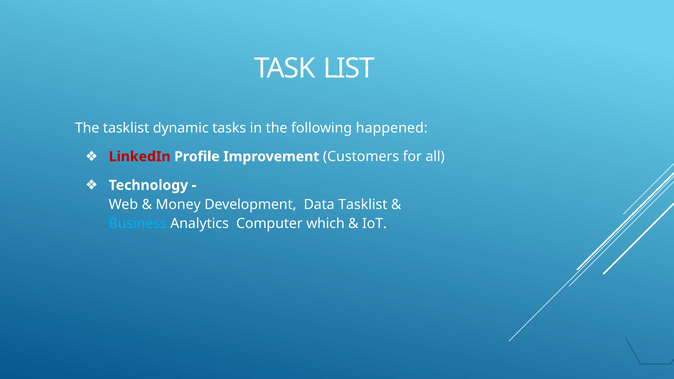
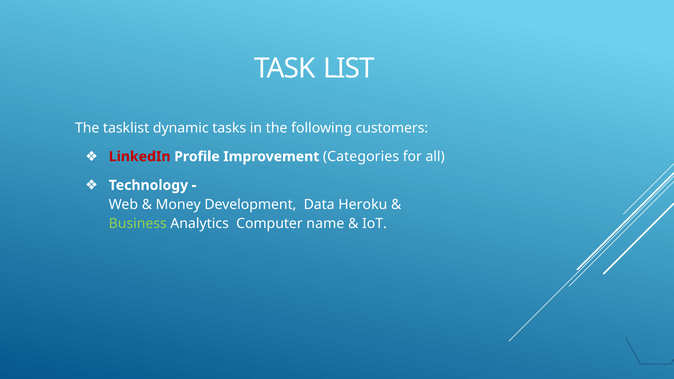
happened: happened -> customers (392, 128)
Customers: Customers -> Categories (361, 157)
Data Tasklist: Tasklist -> Heroku (363, 205)
Business colour: light blue -> light green (138, 224)
which: which -> name (325, 224)
